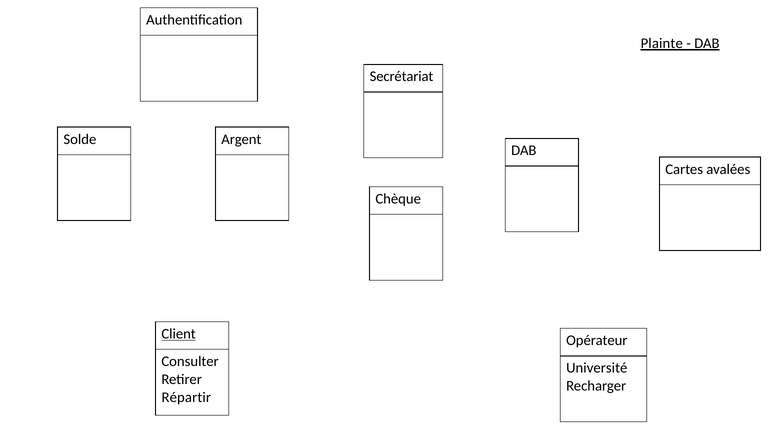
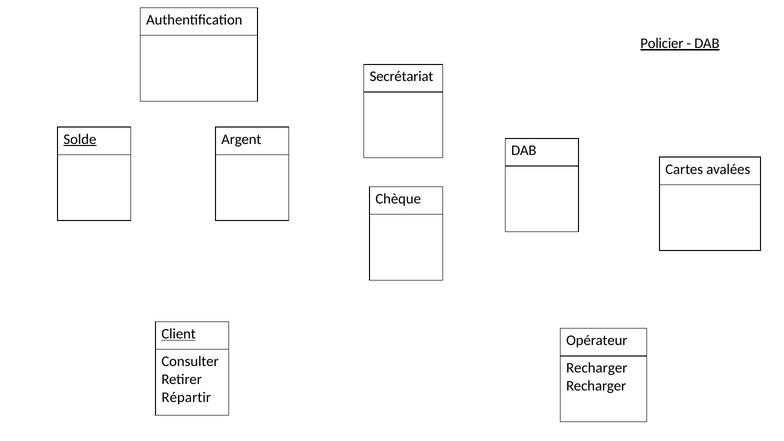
Plainte: Plainte -> Policier (662, 43)
Solde underline: none -> present (80, 139)
Université: Université -> Recharger (597, 368)
